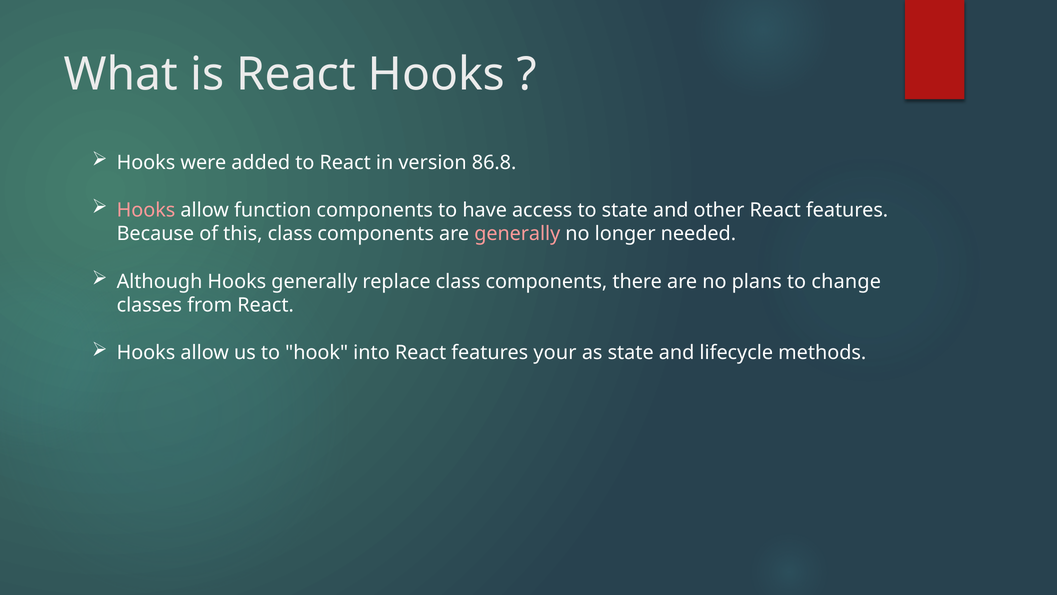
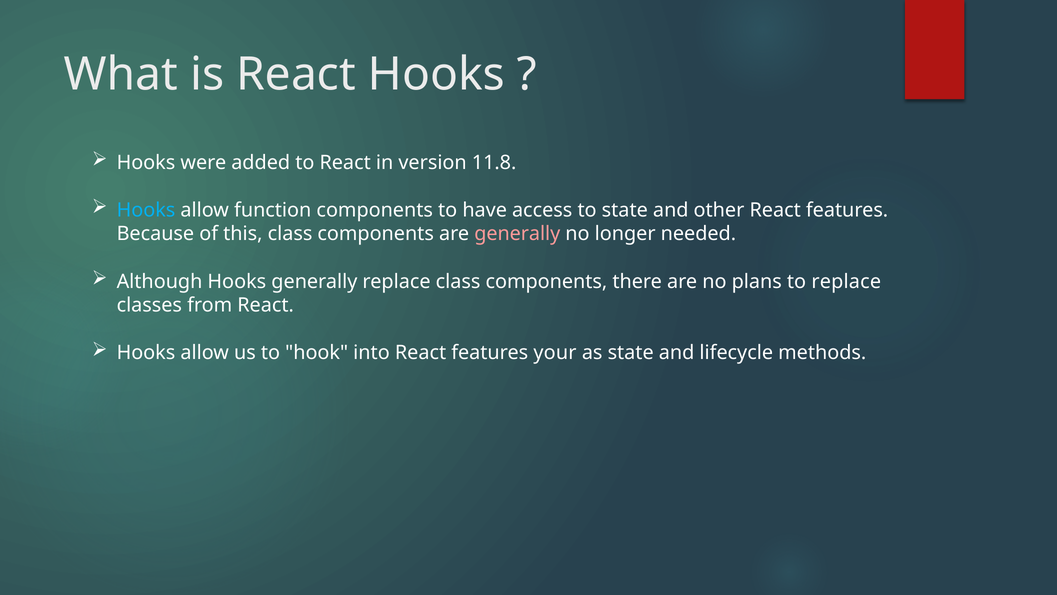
86.8: 86.8 -> 11.8 (494, 162)
Hooks colour: pink -> light blue (146, 210)
to change: change -> replace (846, 281)
